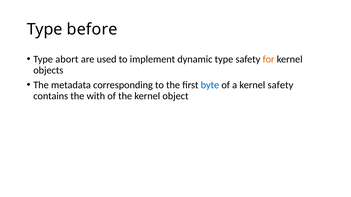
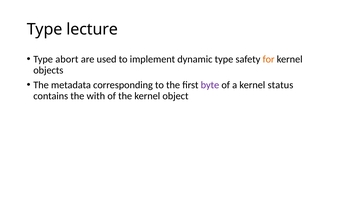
before: before -> lecture (92, 29)
byte colour: blue -> purple (210, 85)
kernel safety: safety -> status (280, 85)
